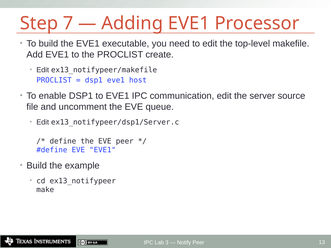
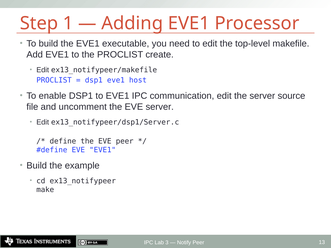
7: 7 -> 1 (68, 23)
EVE queue: queue -> server (160, 107)
